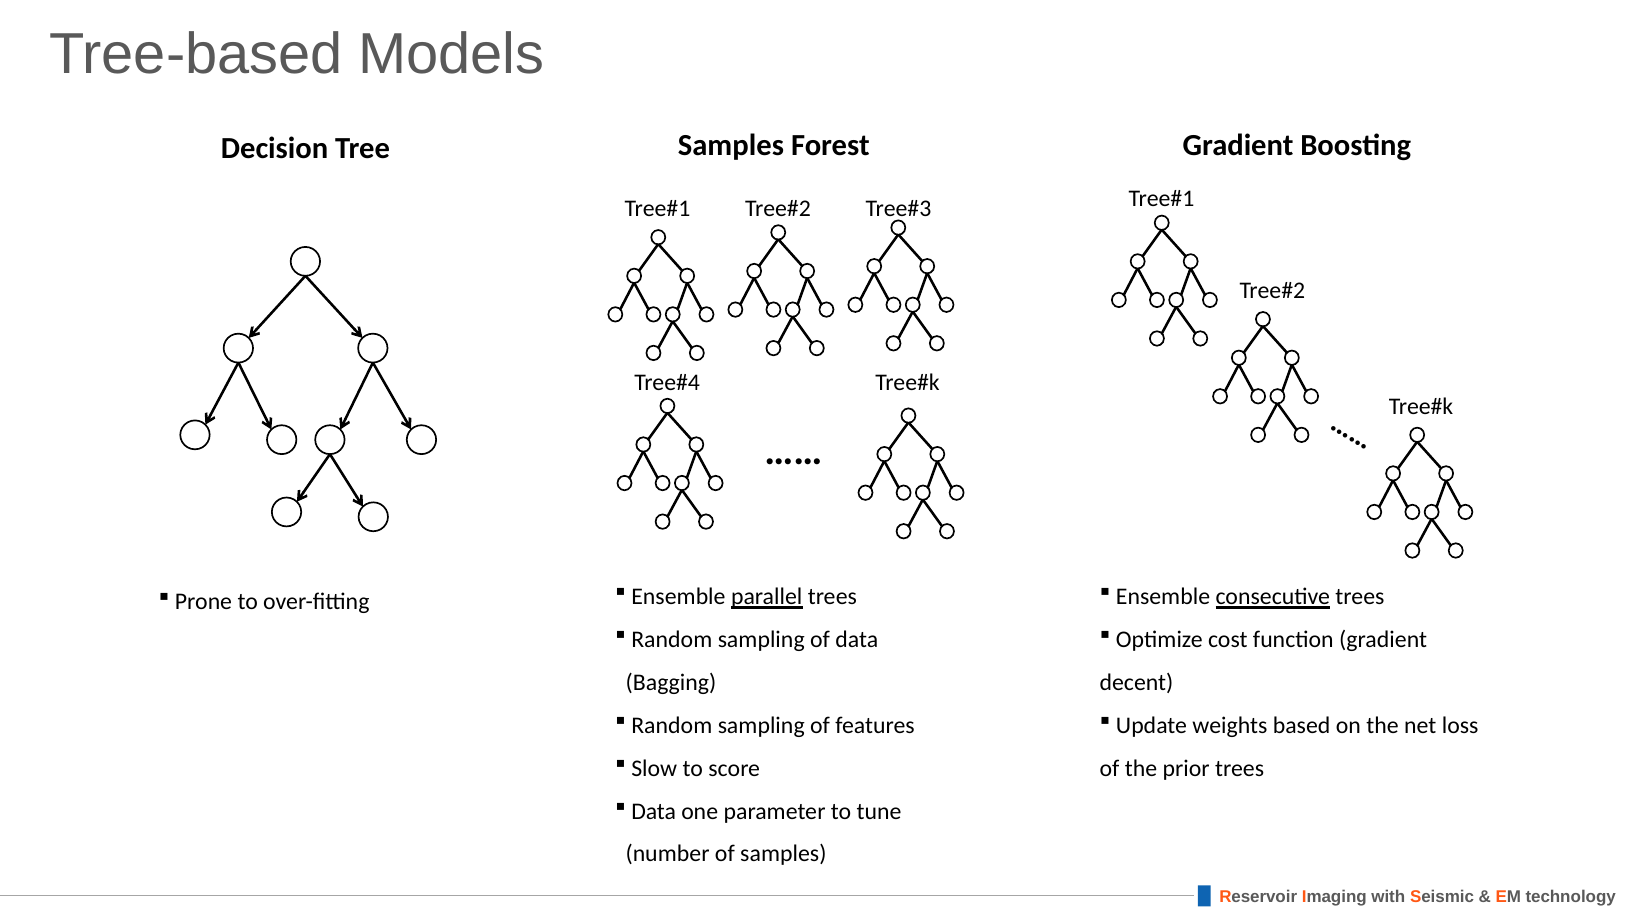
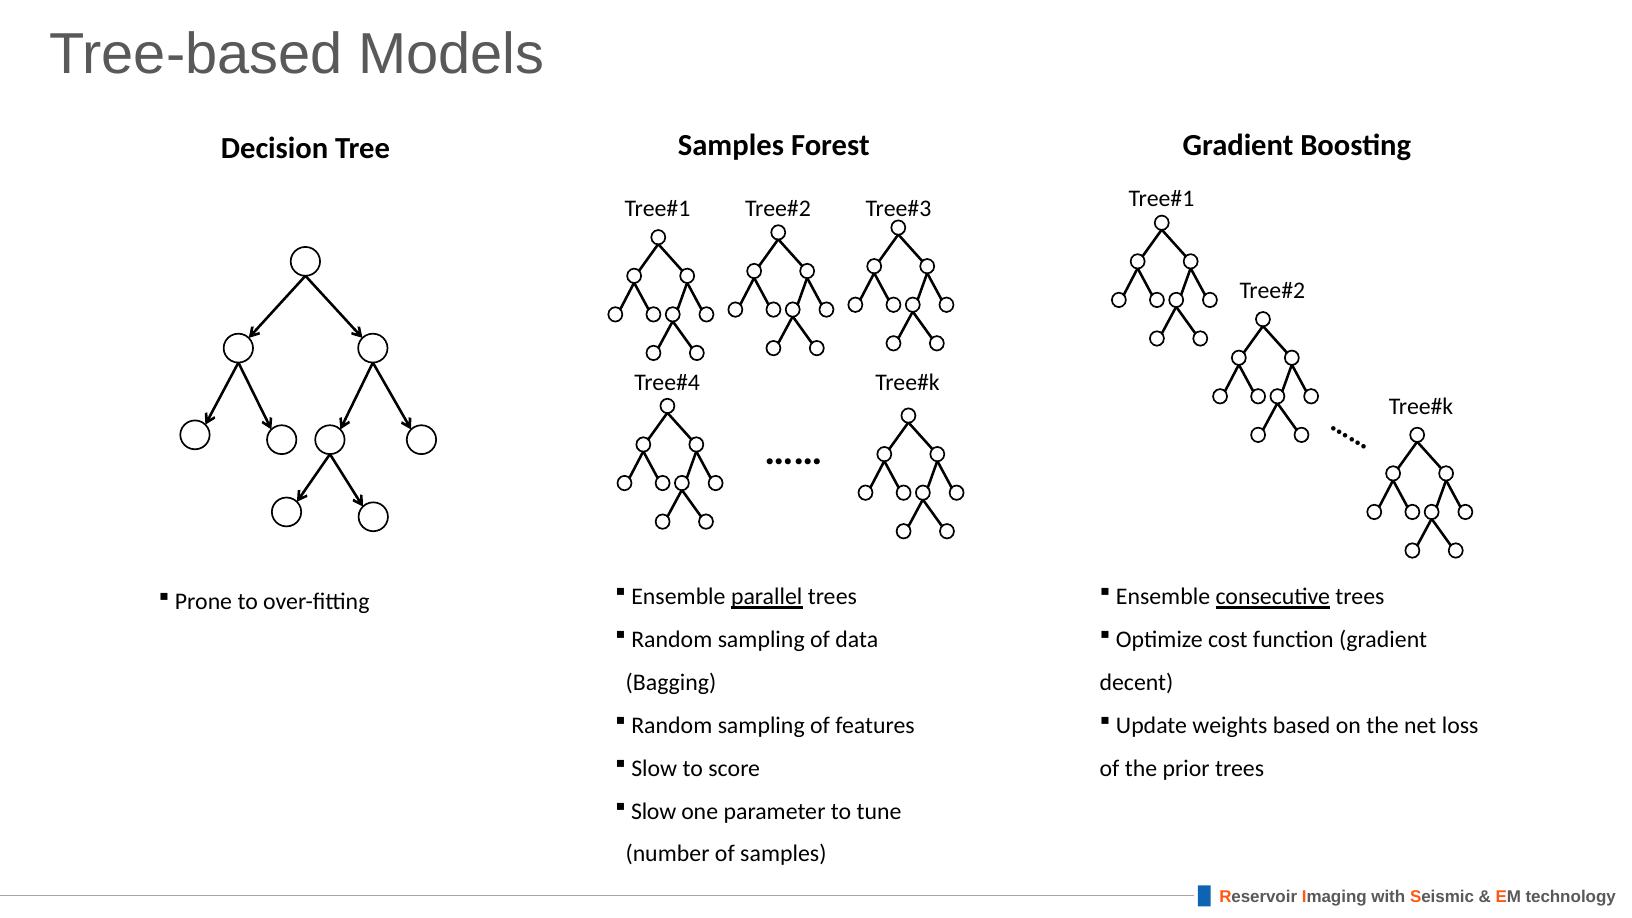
Data: Data -> Slow (654, 811)
